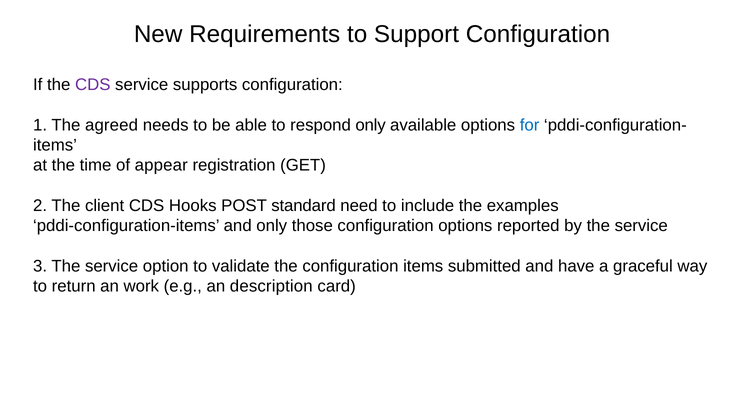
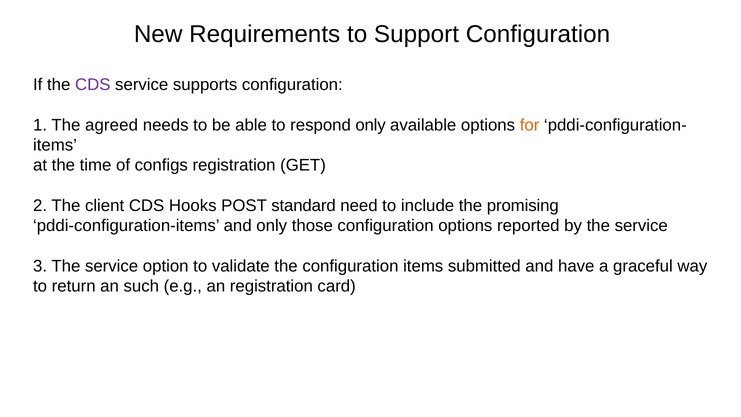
for colour: blue -> orange (530, 125)
appear: appear -> configs (161, 165)
examples: examples -> promising (523, 206)
work: work -> such (141, 286)
an description: description -> registration (271, 286)
